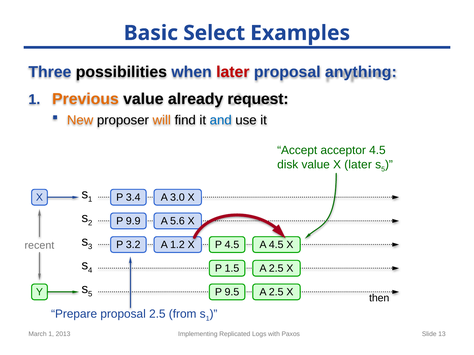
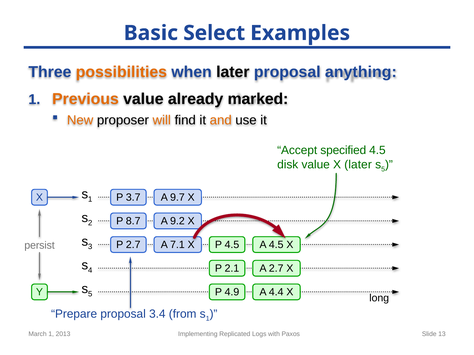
possibilities colour: black -> orange (121, 72)
later colour: red -> black (233, 72)
request: request -> marked (258, 99)
and colour: blue -> orange (221, 120)
acceptor: acceptor -> specified (343, 151)
3.4: 3.4 -> 3.7 (133, 198)
3.0: 3.0 -> 9.7 (177, 198)
9.9: 9.9 -> 8.7 (133, 221)
5.6: 5.6 -> 9.2 (177, 221)
P 3.2: 3.2 -> 2.7 (133, 245)
1.2: 1.2 -> 7.1 (177, 245)
recent: recent -> persist (40, 246)
1.5: 1.5 -> 2.1 (232, 269)
2.5: 2.5 -> 2.7 (276, 269)
9.5: 9.5 -> 4.9 (232, 292)
2.5: 2.5 -> 4.4 (276, 292)
then: then -> long (379, 298)
proposal 2.5: 2.5 -> 3.4 (157, 314)
